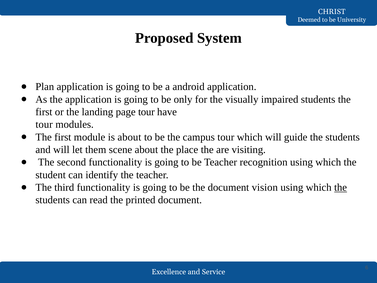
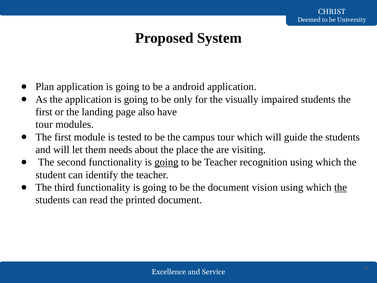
page tour: tour -> also (146, 112)
is about: about -> tested (129, 137)
scene: scene -> needs (121, 150)
going underline: none -> present (166, 162)
